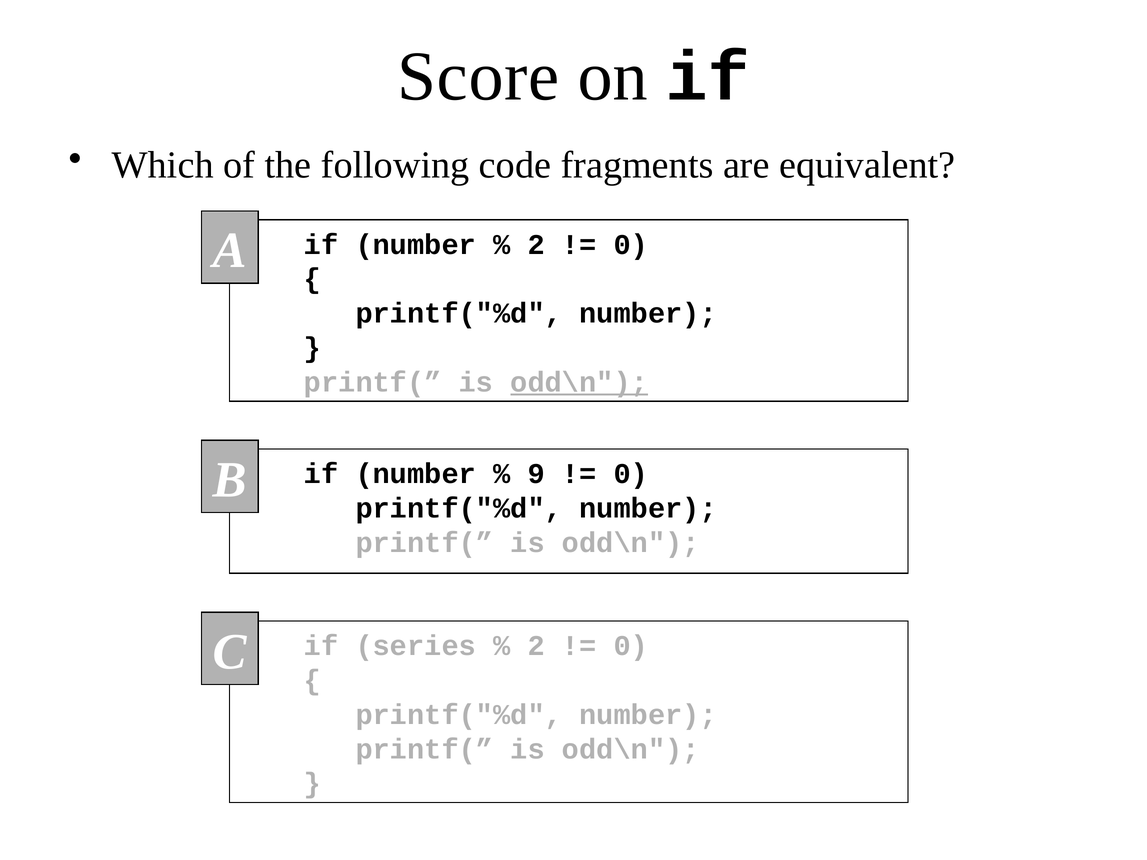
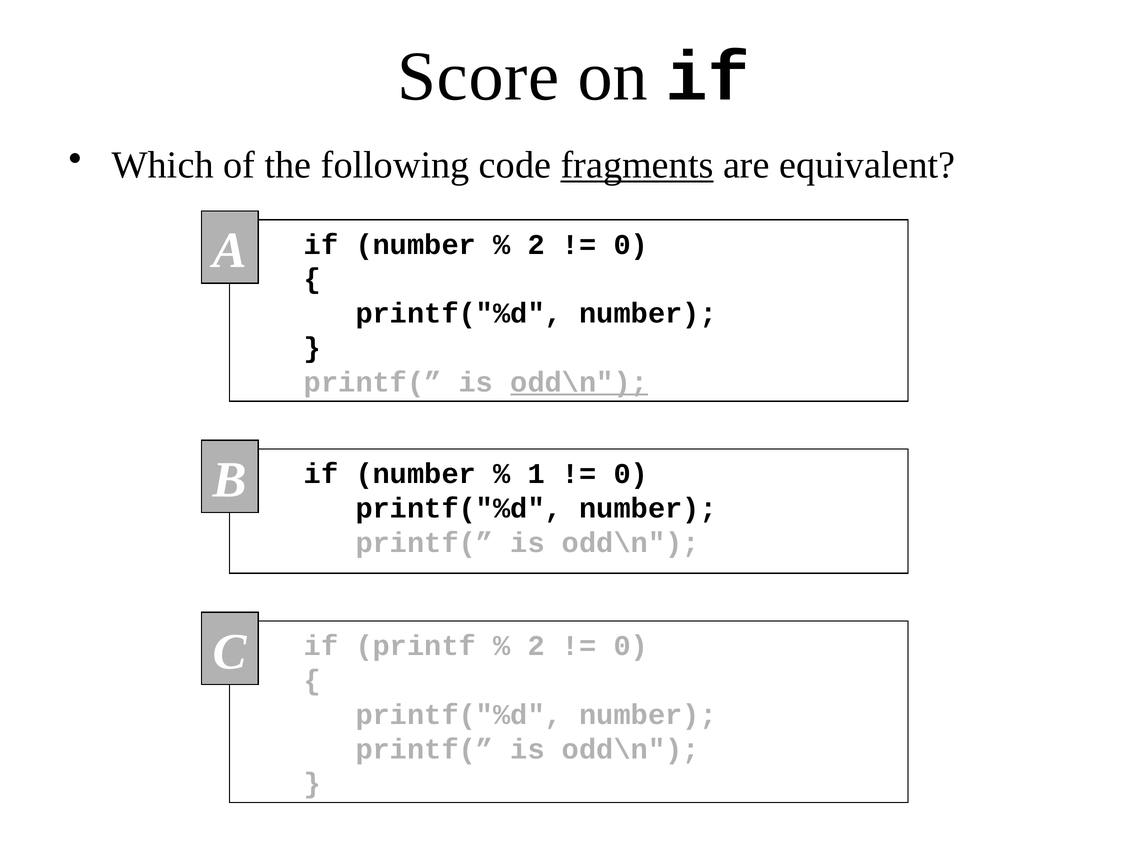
fragments underline: none -> present (637, 165)
9: 9 -> 1 (536, 474)
series: series -> printf (416, 646)
